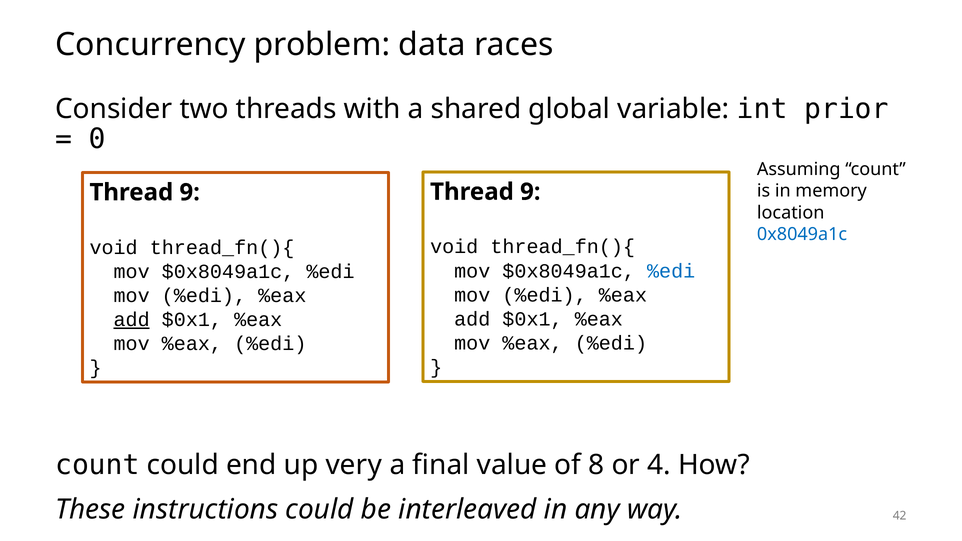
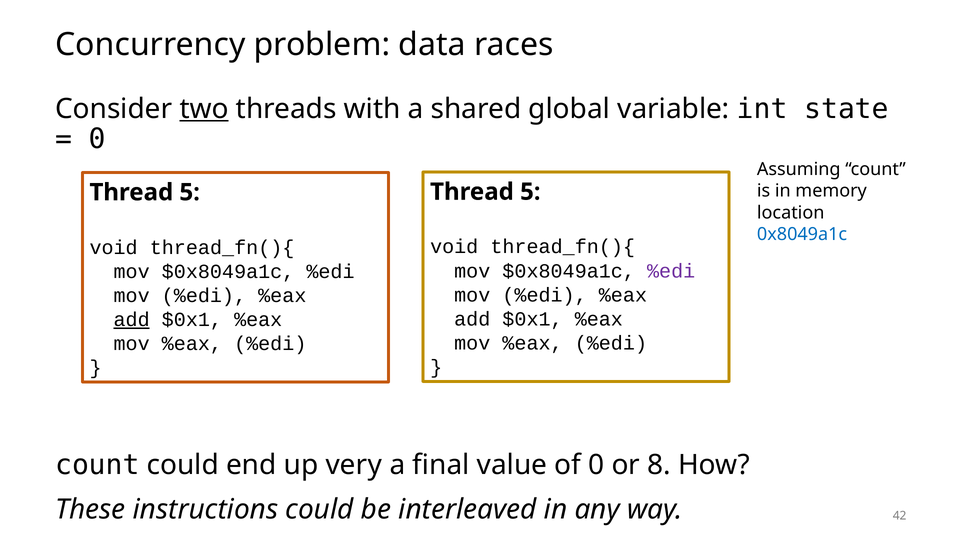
two underline: none -> present (204, 109)
prior: prior -> state (847, 109)
9: 9 -> 5 (530, 192)
9: 9 -> 5 (190, 192)
%edi colour: blue -> purple (671, 271)
of 8: 8 -> 0 (596, 465)
4: 4 -> 8 (659, 465)
